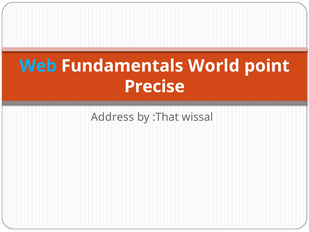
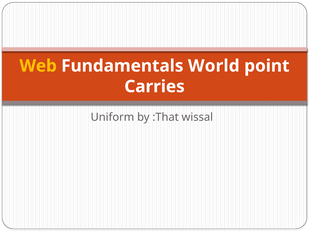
Web colour: light blue -> yellow (38, 66)
Precise: Precise -> Carries (155, 86)
Address: Address -> Uniform (112, 117)
